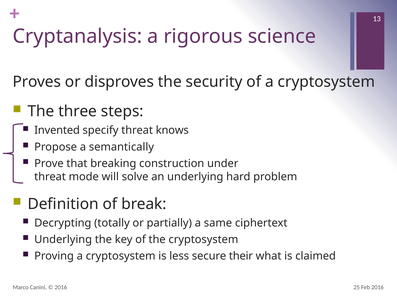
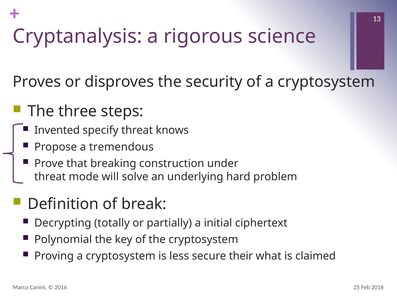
semantically: semantically -> tremendous (121, 147)
same: same -> initial (218, 223)
Underlying: Underlying -> Polynomial (63, 239)
